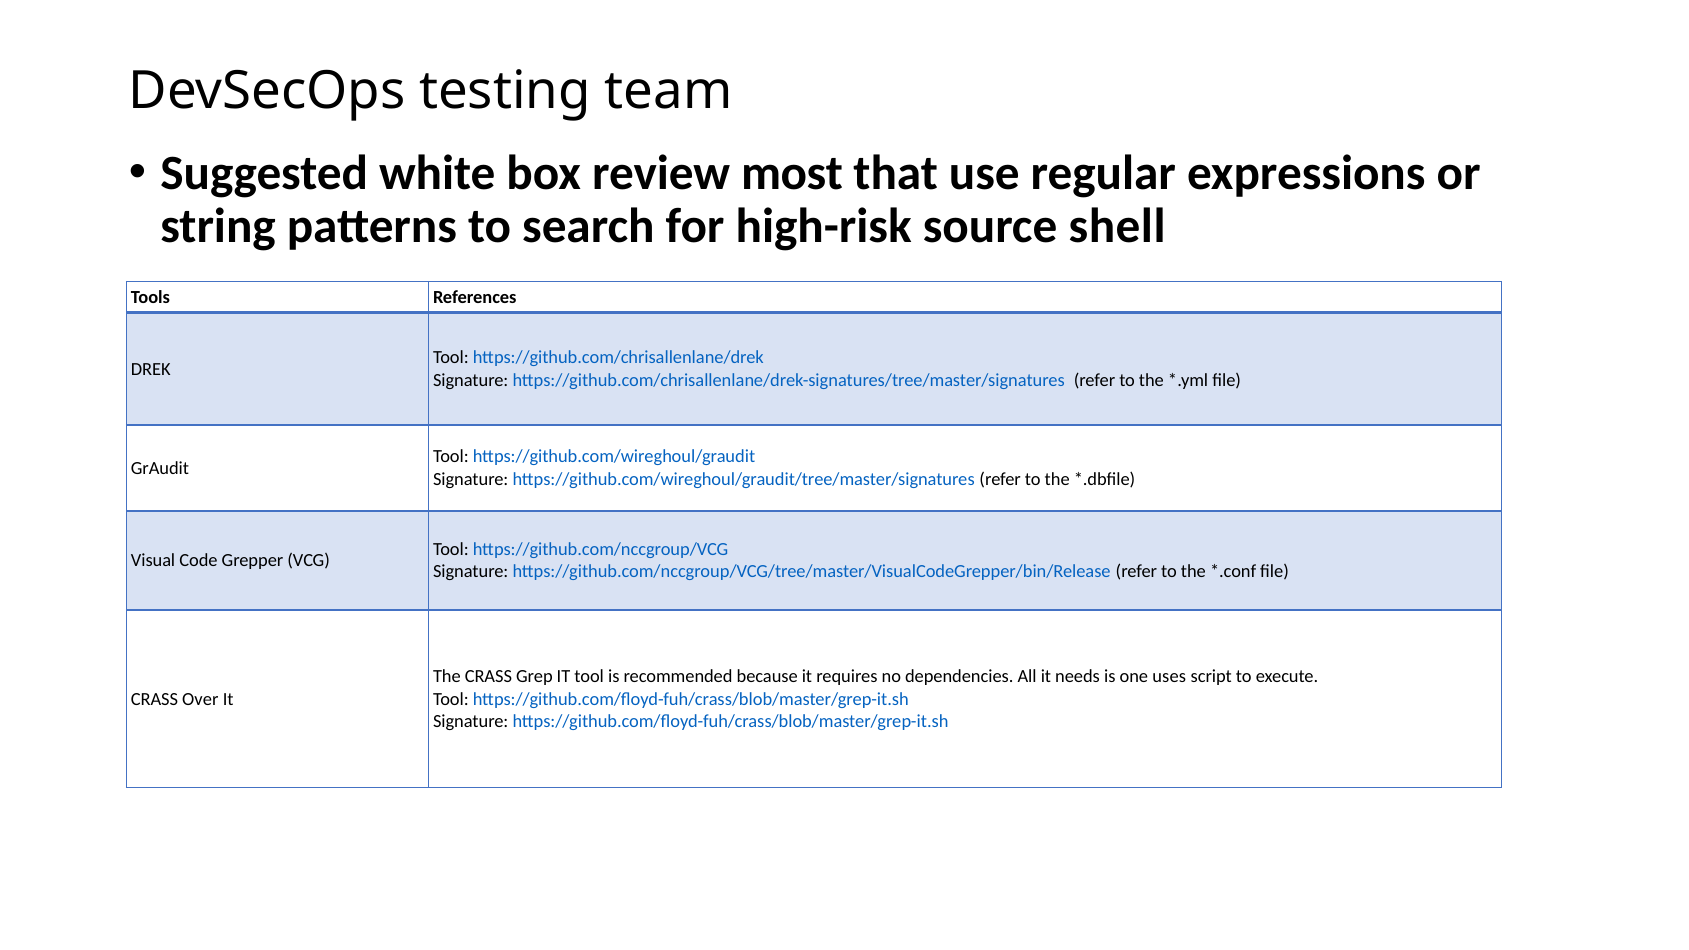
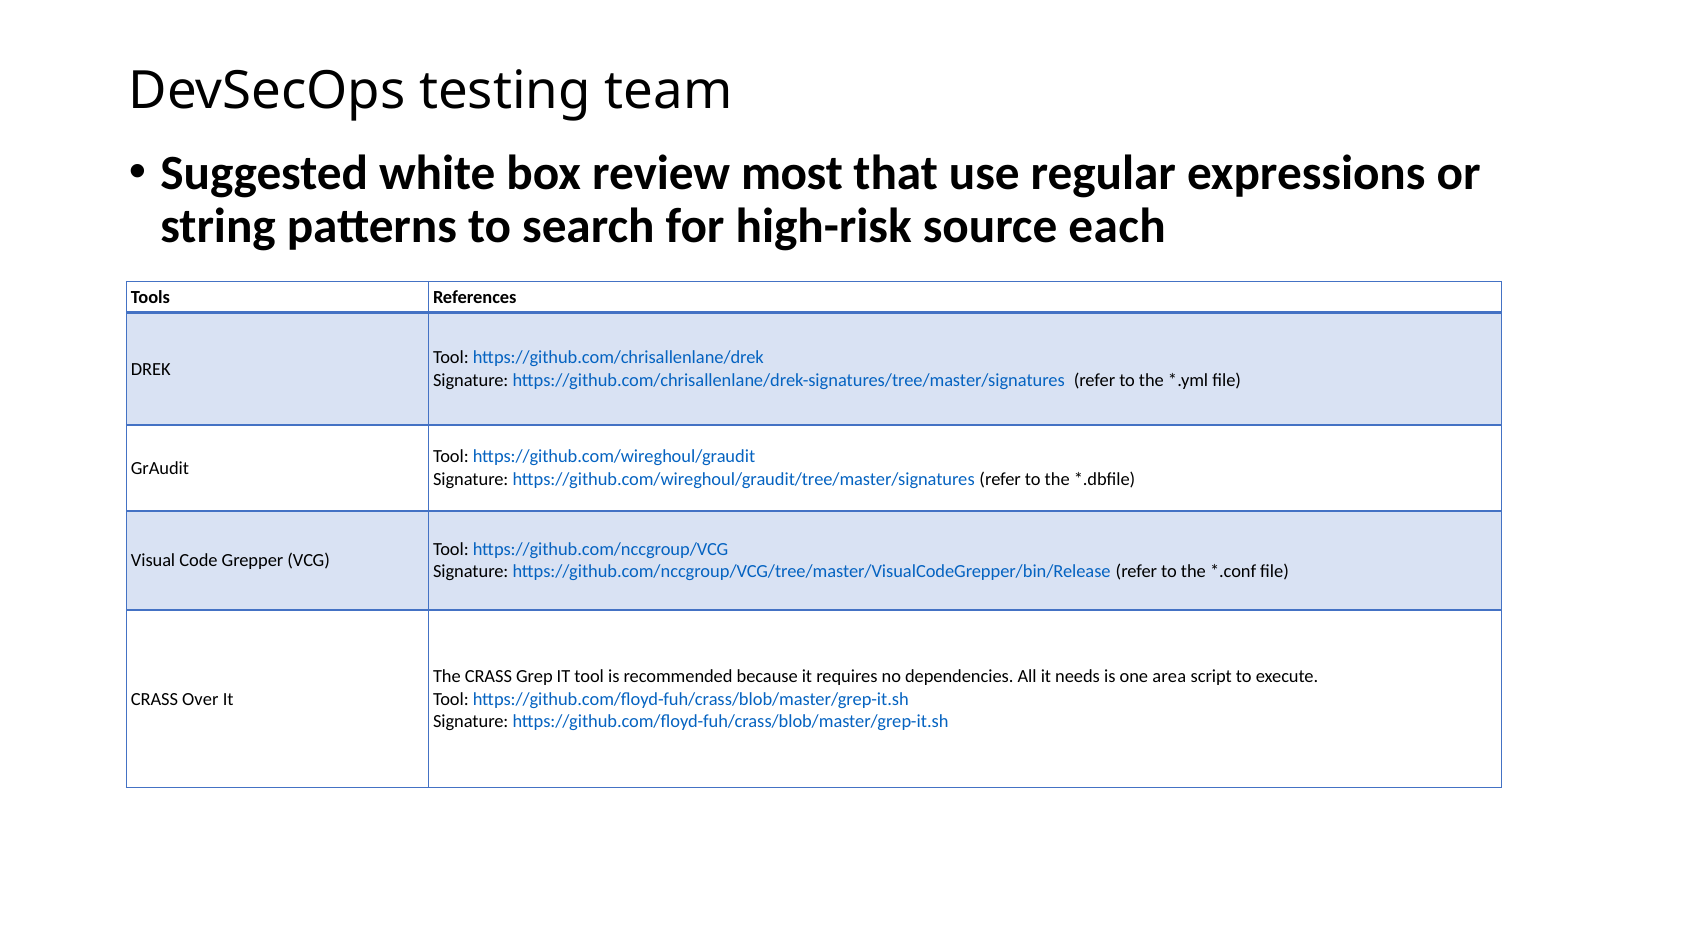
shell: shell -> each (1117, 227)
uses: uses -> area (1169, 677)
